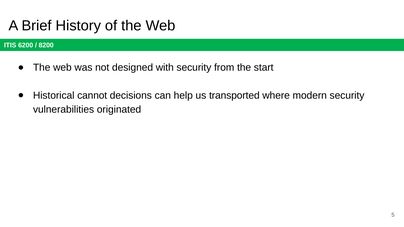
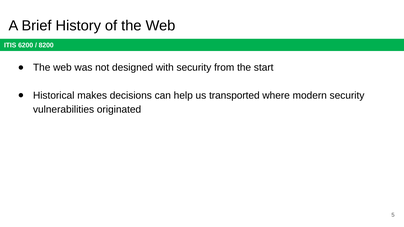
cannot: cannot -> makes (92, 96)
